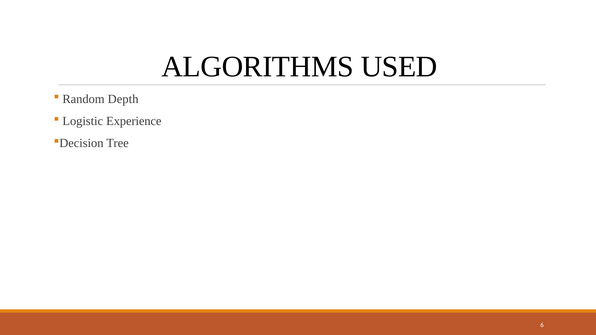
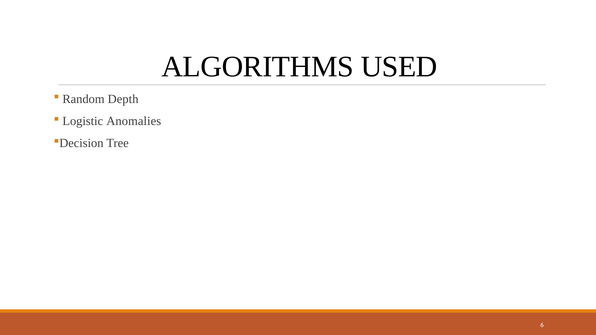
Experience: Experience -> Anomalies (134, 121)
